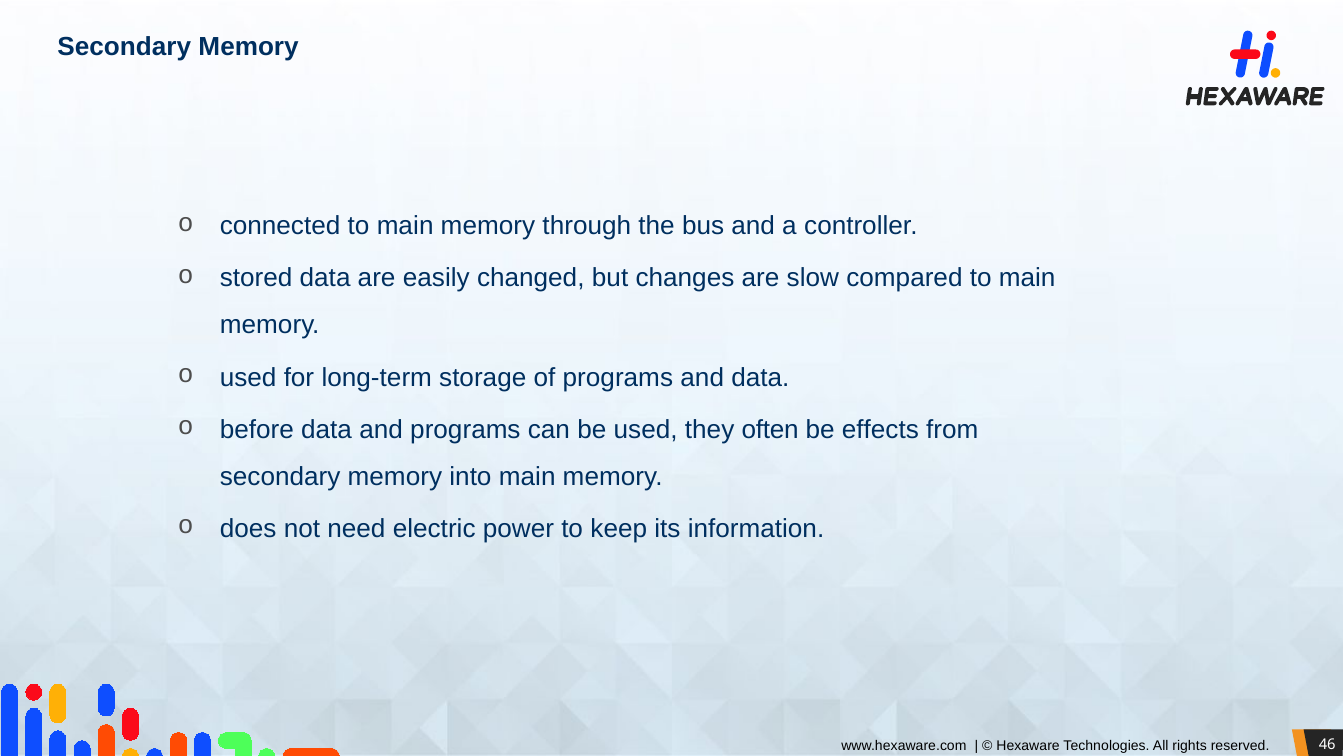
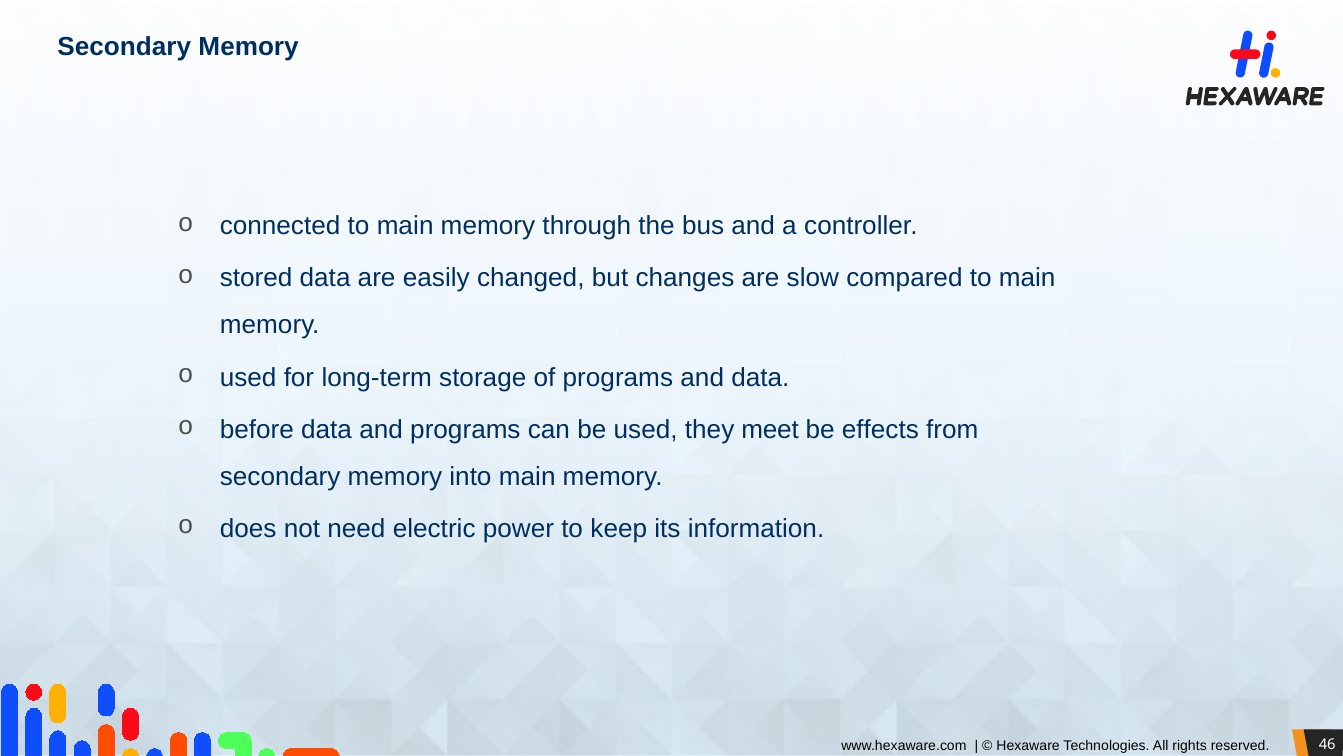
often: often -> meet (770, 430)
